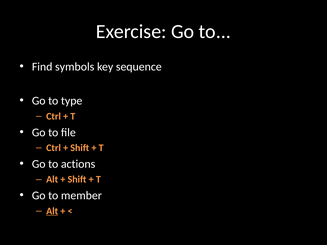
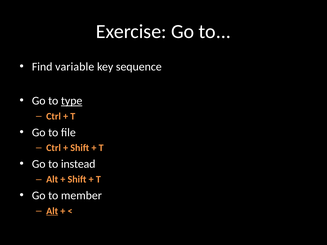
symbols: symbols -> variable (75, 67)
type underline: none -> present (72, 101)
actions: actions -> instead (78, 164)
